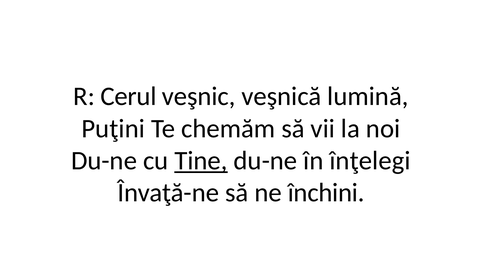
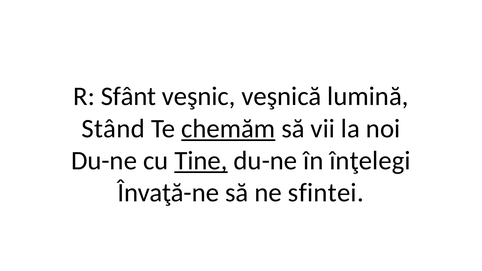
Cerul: Cerul -> Sfânt (129, 96)
Puţini: Puţini -> Stând (113, 129)
chemăm underline: none -> present (228, 129)
închini: închini -> sfintei (326, 193)
